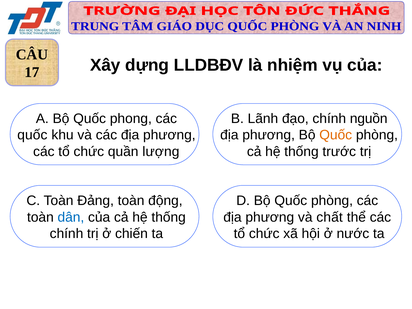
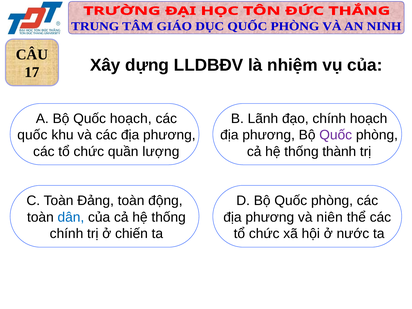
Quốc phong: phong -> hoạch (131, 119)
chính nguồn: nguồn -> hoạch (369, 119)
Quốc colour: orange -> purple (336, 135)
trước: trước -> thành (339, 152)
chất: chất -> niên (330, 217)
